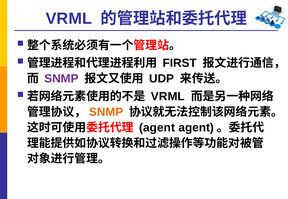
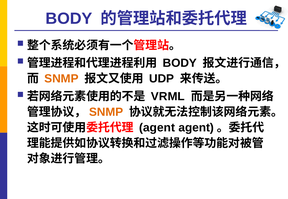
VRML: VRML -> BODY (69, 19)
FIRST: FIRST -> BODY (180, 63)
SNMP colour: purple -> orange (61, 79)
